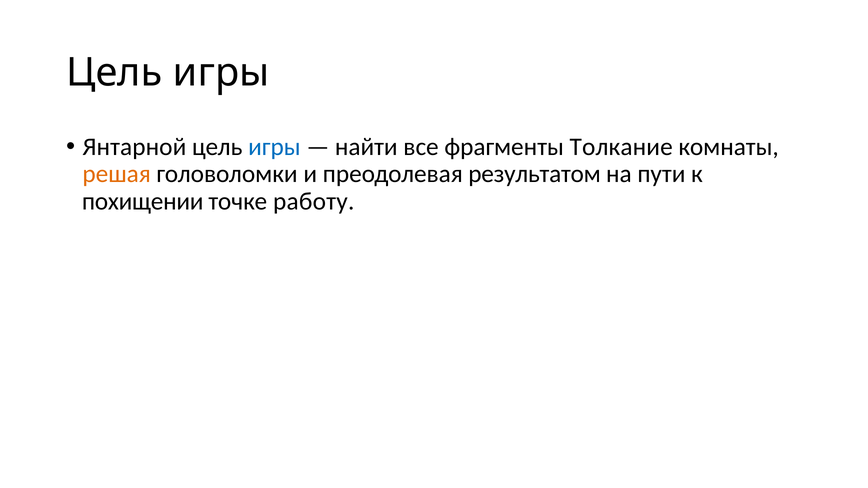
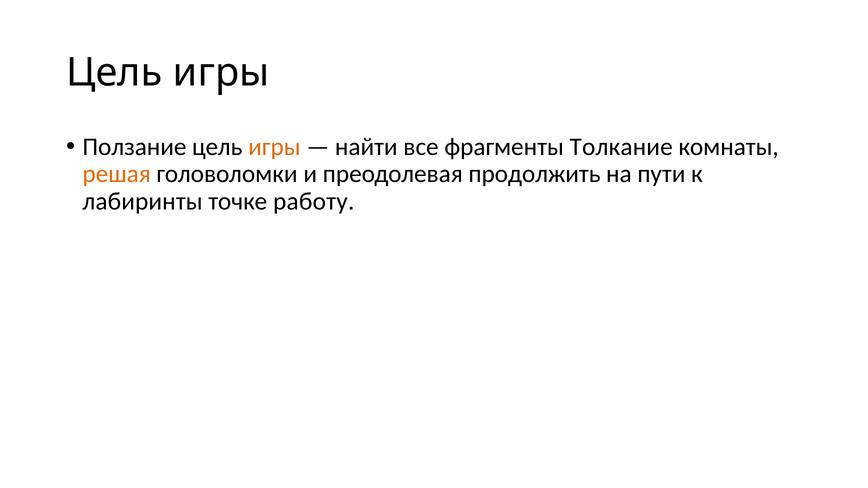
Янтарной: Янтарной -> Ползание (134, 147)
игры colour: blue -> orange (274, 147)
результатом: результатом -> продолжить (534, 174)
похищении: похищении -> лабиринты (143, 201)
